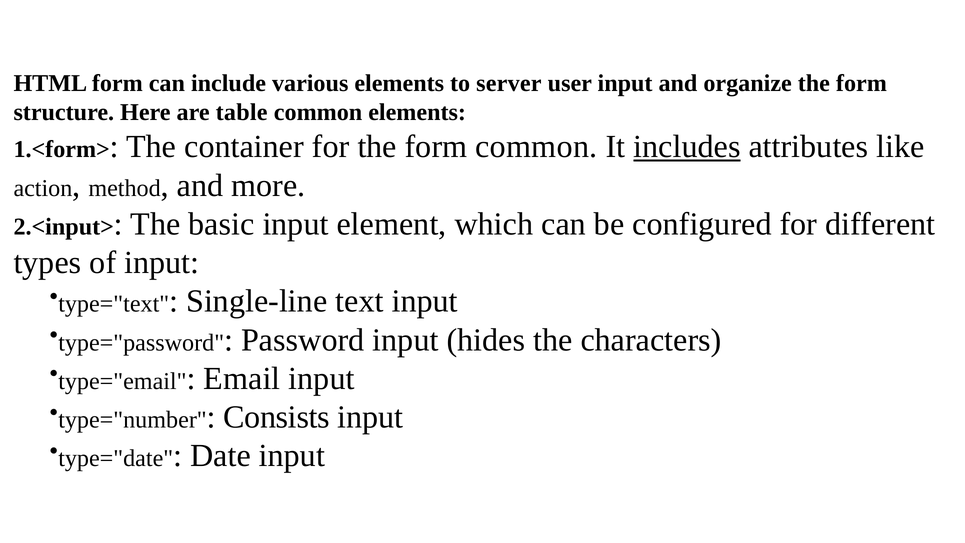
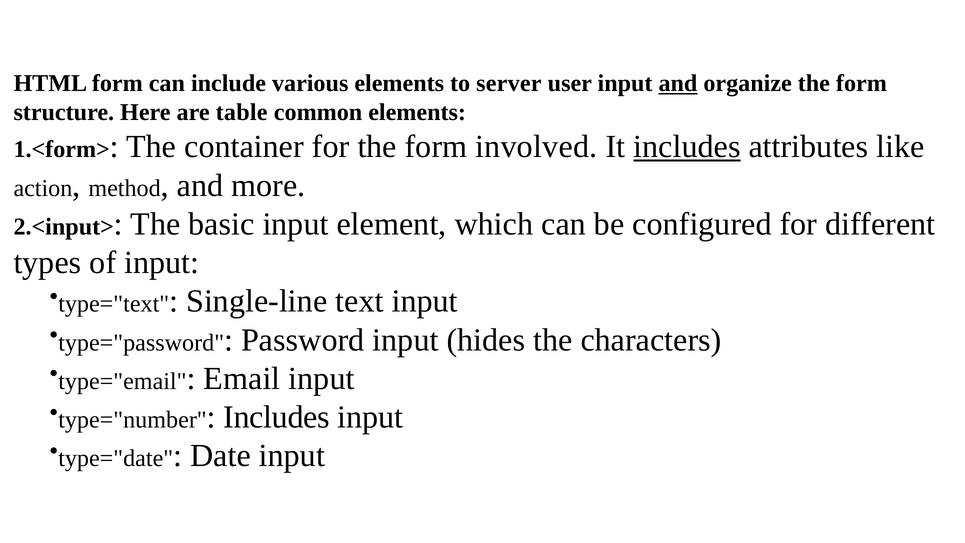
and underline: none -> present (678, 83)
form common: common -> involved (536, 147)
Consists: Consists -> Includes (277, 417)
